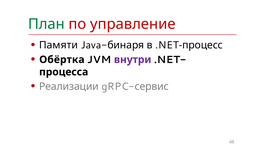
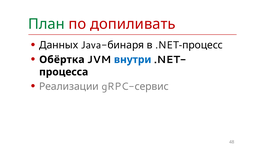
управление: управление -> допиливать (133, 24)
Памяти: Памяти -> Данных (59, 45)
внутри colour: purple -> blue (133, 60)
